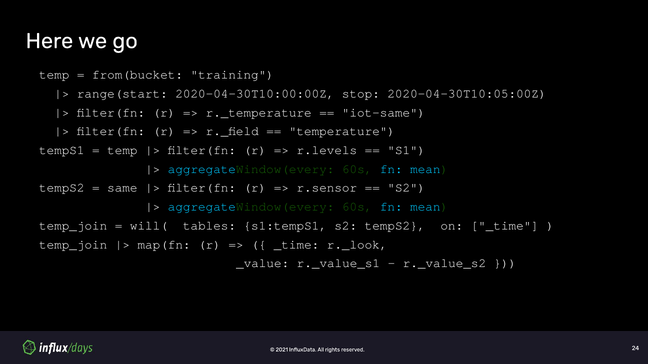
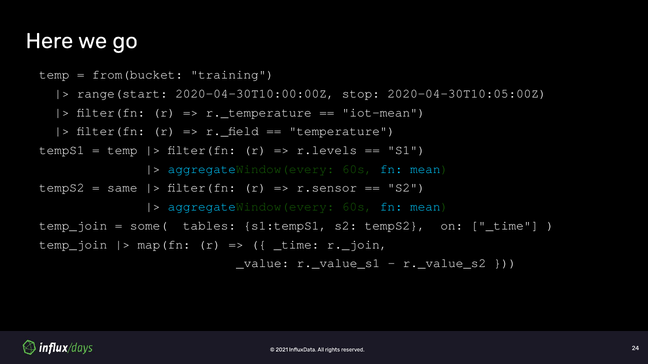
iot-same: iot-same -> iot-mean (384, 113)
will(: will( -> some( (149, 226)
r._look: r._look -> r._join (357, 245)
